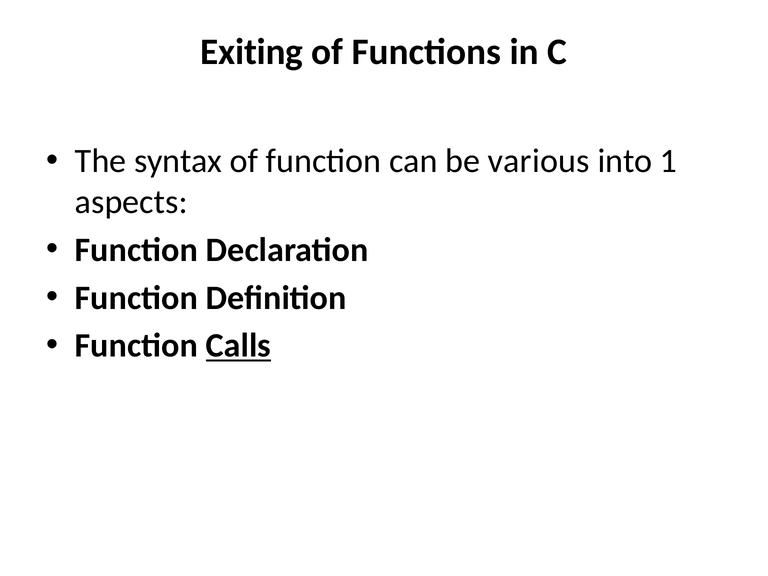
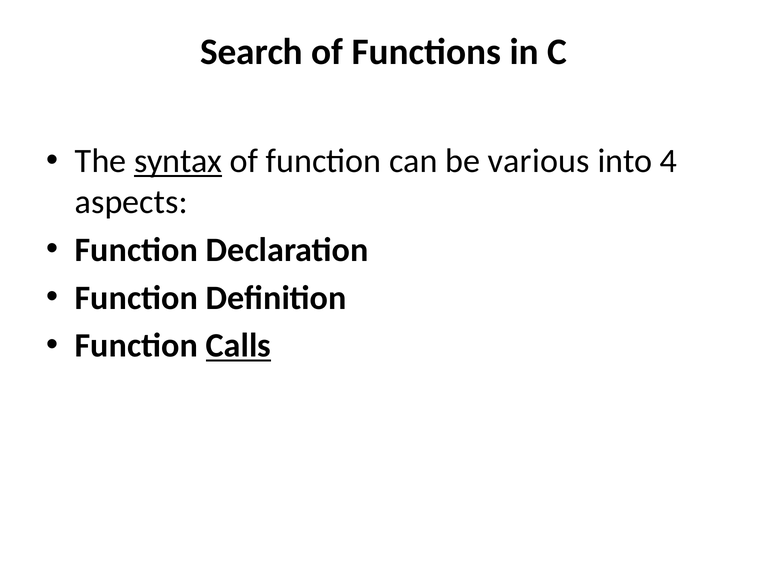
Exiting: Exiting -> Search (252, 52)
syntax underline: none -> present (178, 161)
1: 1 -> 4 (668, 161)
